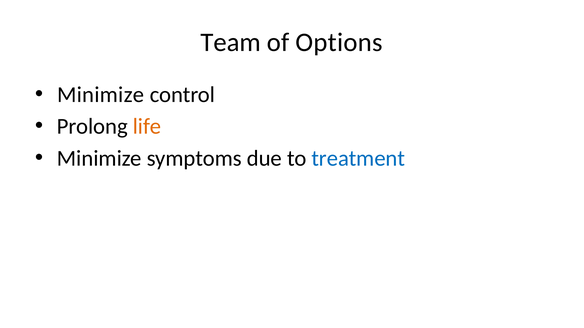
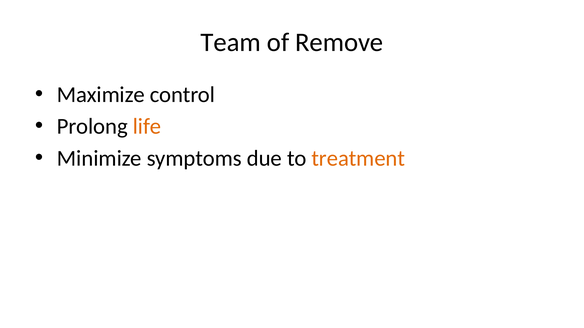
Options: Options -> Remove (339, 42)
Minimize: Minimize -> Maximize (101, 95)
treatment colour: blue -> orange (358, 158)
